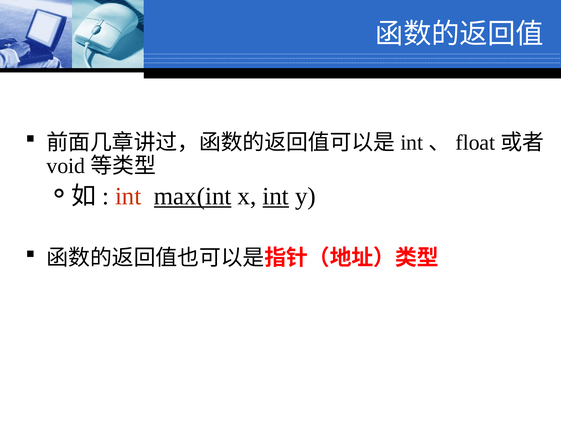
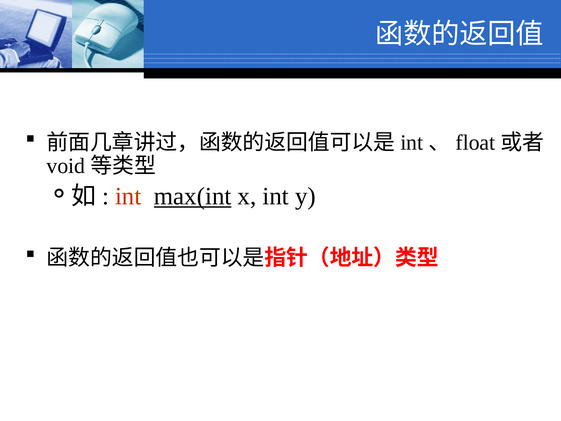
int underline: present -> none (276, 196)
